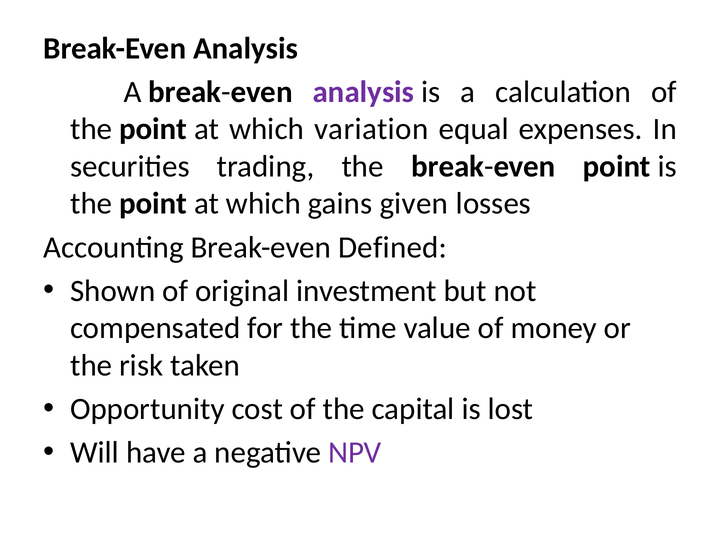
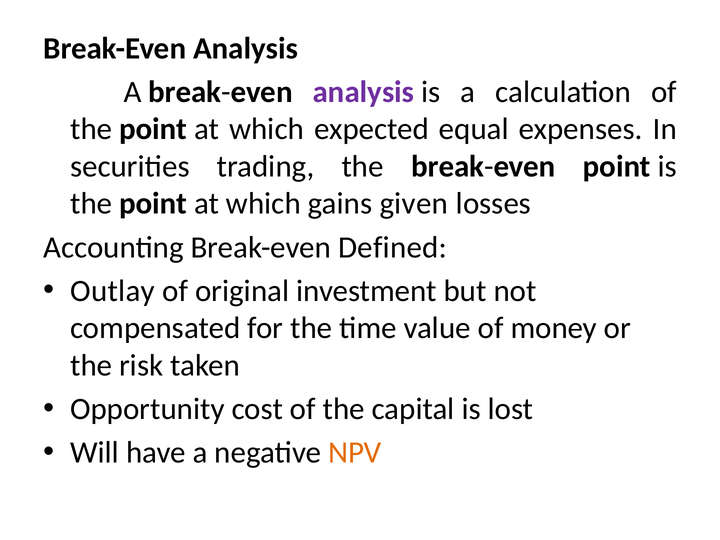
variation: variation -> expected (371, 129)
Shown: Shown -> Outlay (113, 291)
NPV colour: purple -> orange (355, 453)
